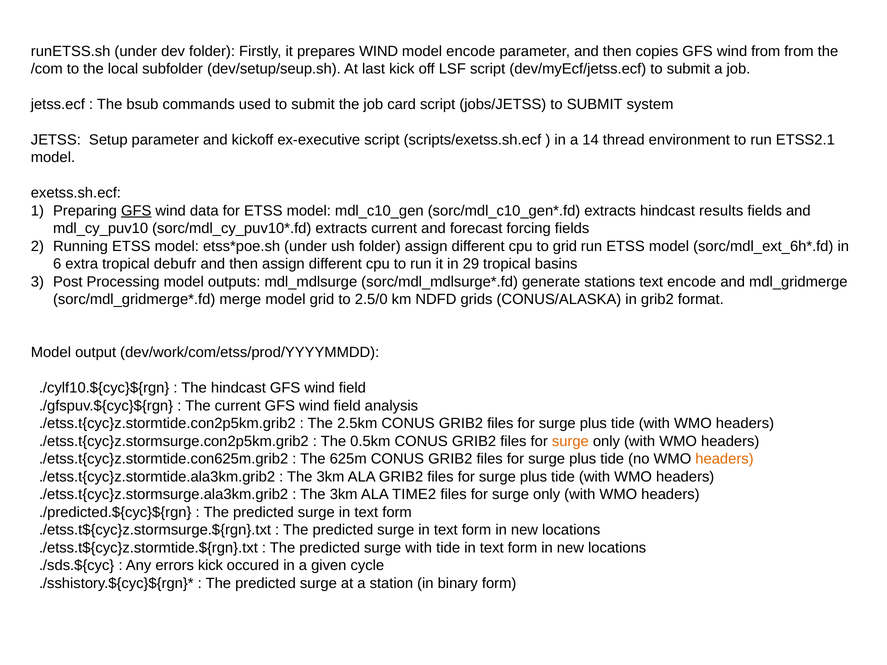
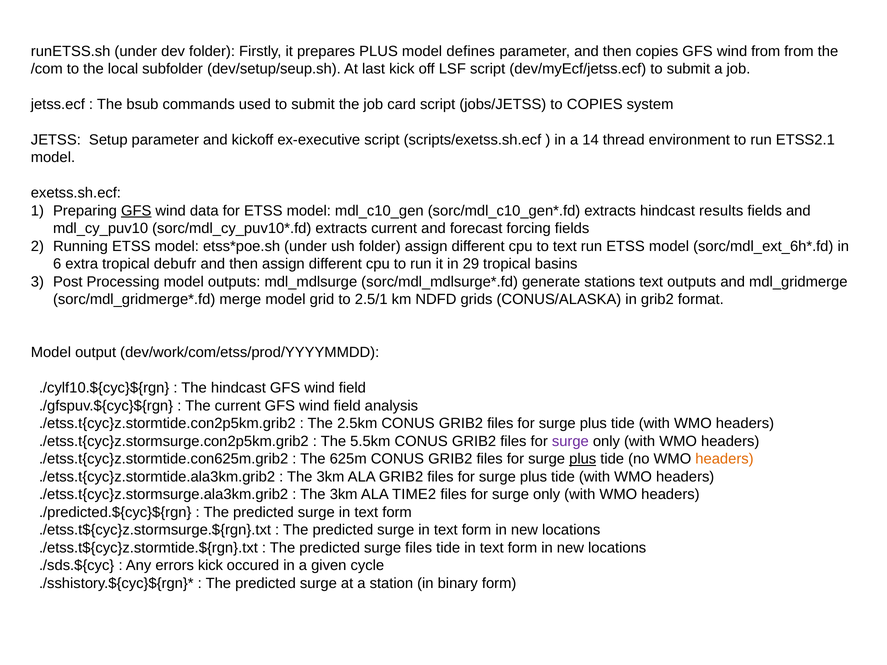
prepares WIND: WIND -> PLUS (379, 51)
model encode: encode -> defines (471, 51)
jobs/JETSS to SUBMIT: SUBMIT -> COPIES (595, 104)
to grid: grid -> text (565, 246)
text encode: encode -> outputs (692, 282)
2.5/0: 2.5/0 -> 2.5/1 (371, 300)
0.5km: 0.5km -> 5.5km (370, 441)
surge colour: orange -> purple (570, 441)
plus underline: none -> present (583, 459)
surge with: with -> files (419, 548)
